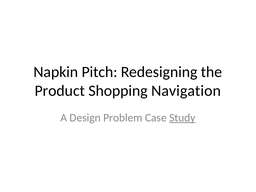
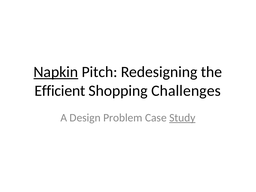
Napkin underline: none -> present (56, 72)
Product: Product -> Efficient (60, 91)
Navigation: Navigation -> Challenges (186, 91)
